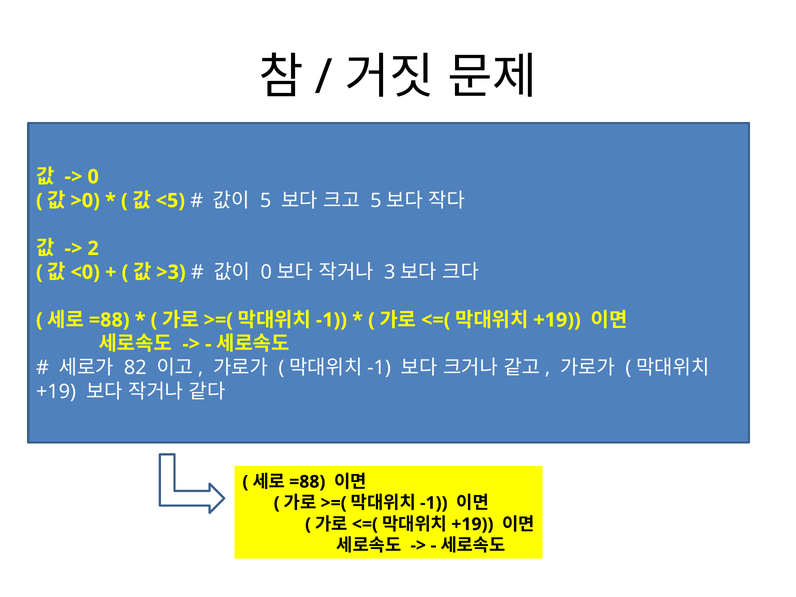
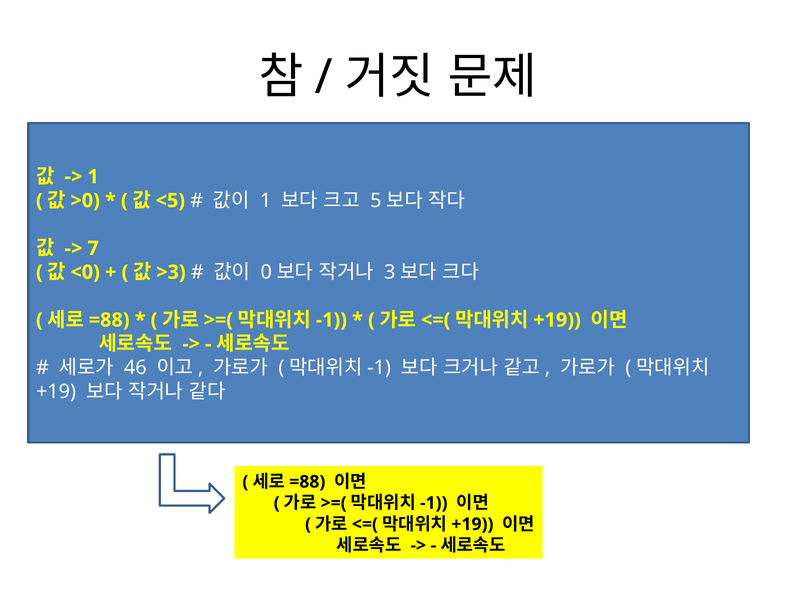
0: 0 -> 1 (93, 177)
5: 5 -> 1 (266, 201)
2: 2 -> 7 (93, 248)
82: 82 -> 46 (135, 368)
